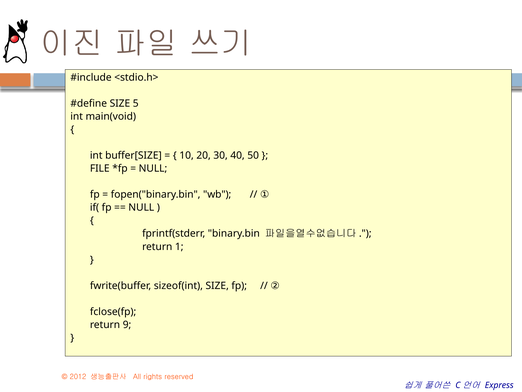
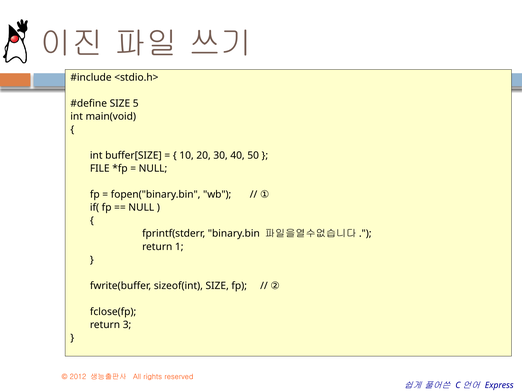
9: 9 -> 3 (127, 324)
